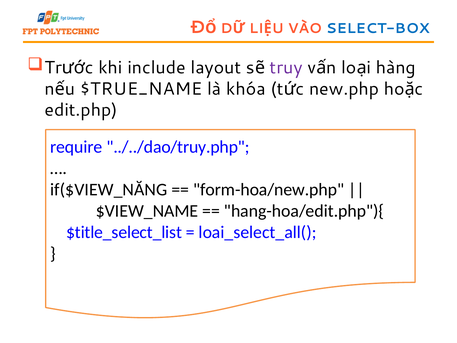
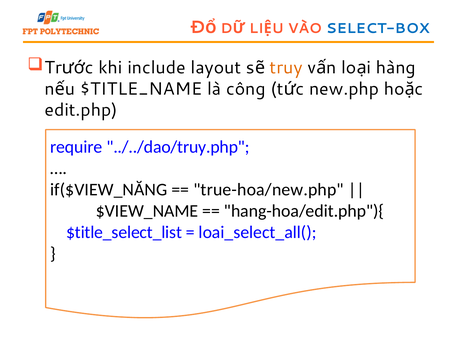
truy colour: purple -> orange (286, 67)
$TRUE_NAME: $TRUE_NAME -> $TITLE_NAME (141, 89)
khóa: khóa -> công (246, 89)
form-hoa/new.php: form-hoa/new.php -> true-hoa/new.php (269, 190)
